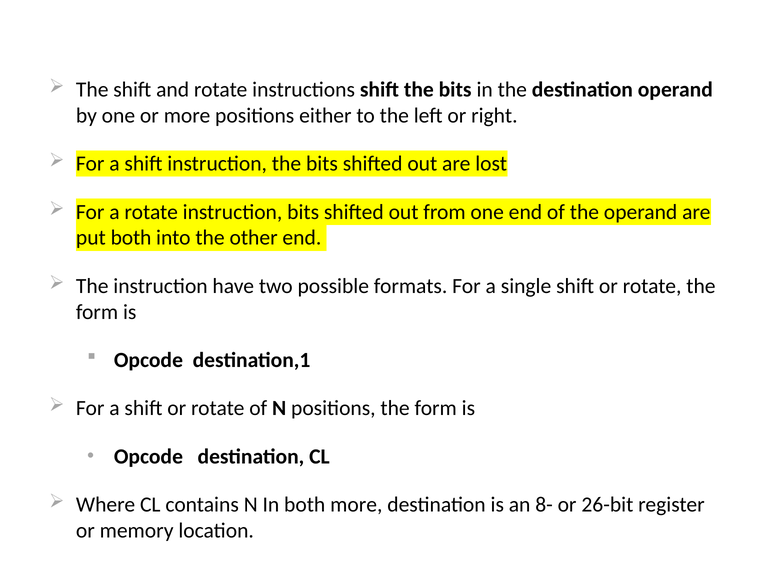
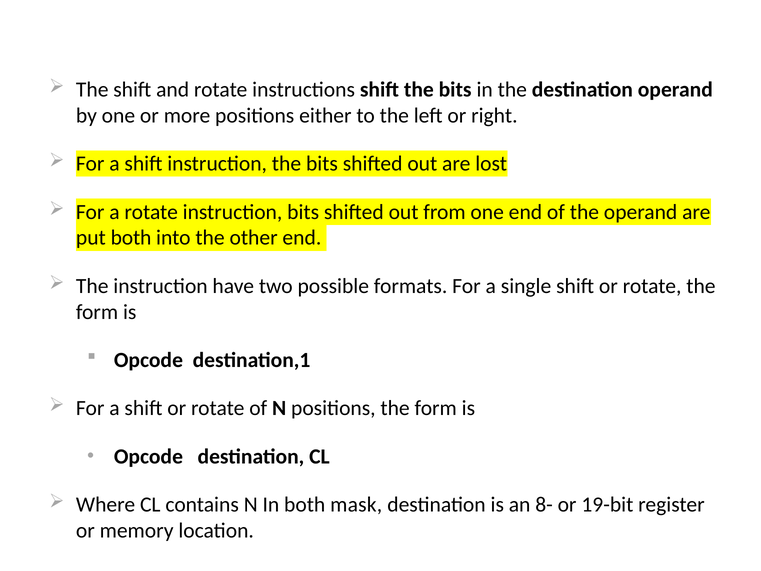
both more: more -> mask (356, 504)
26-bit: 26-bit -> 19-bit (607, 504)
